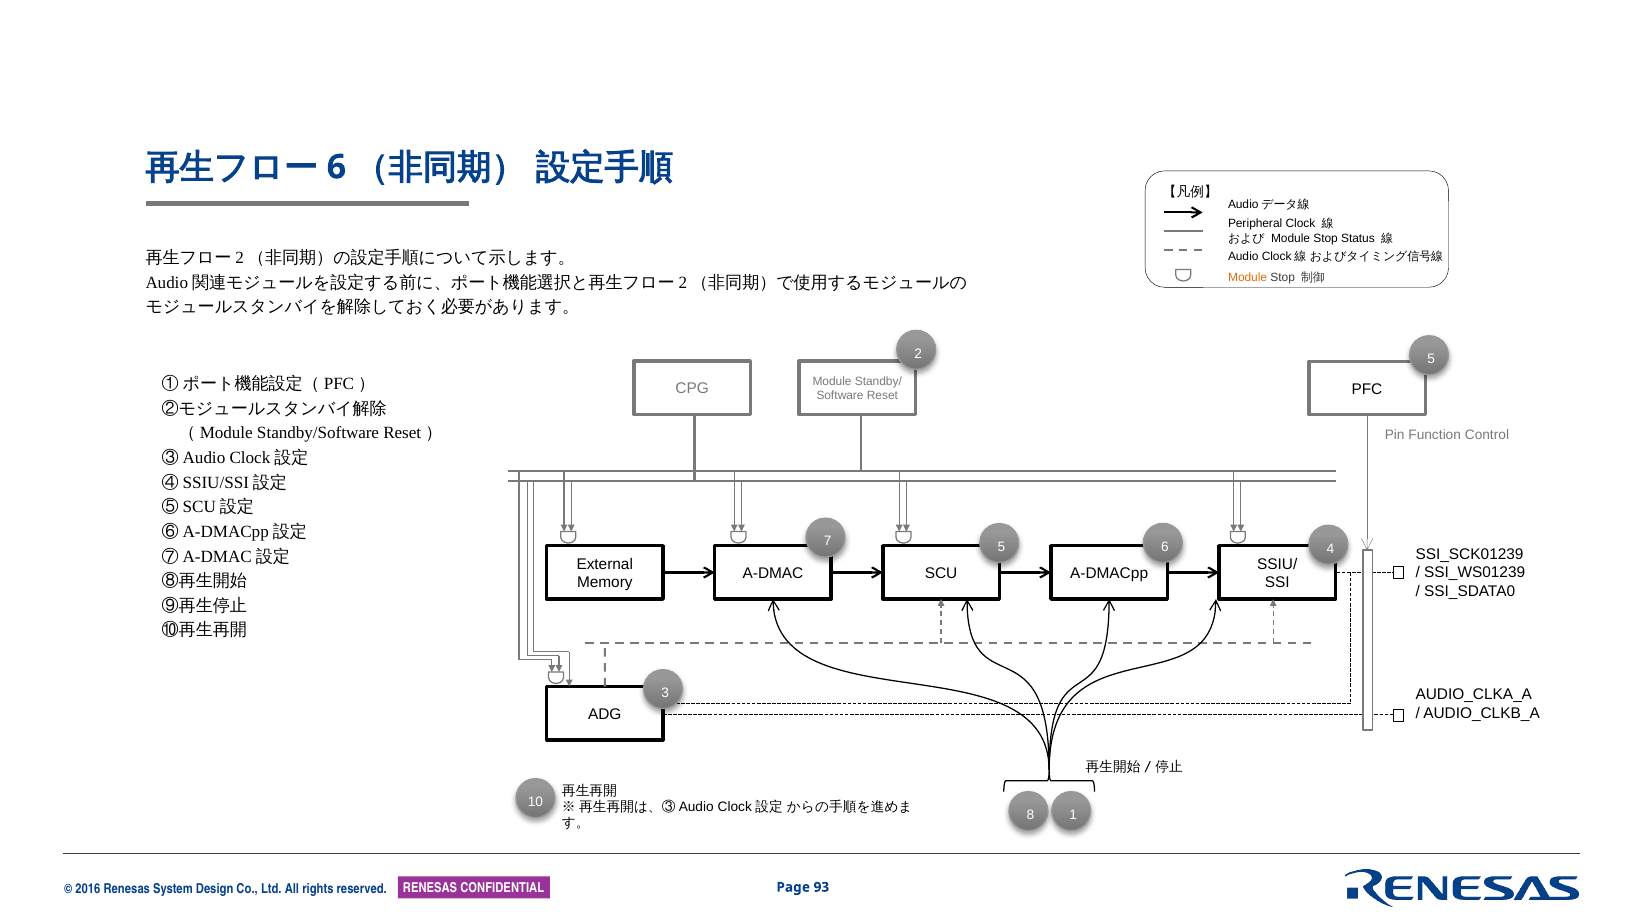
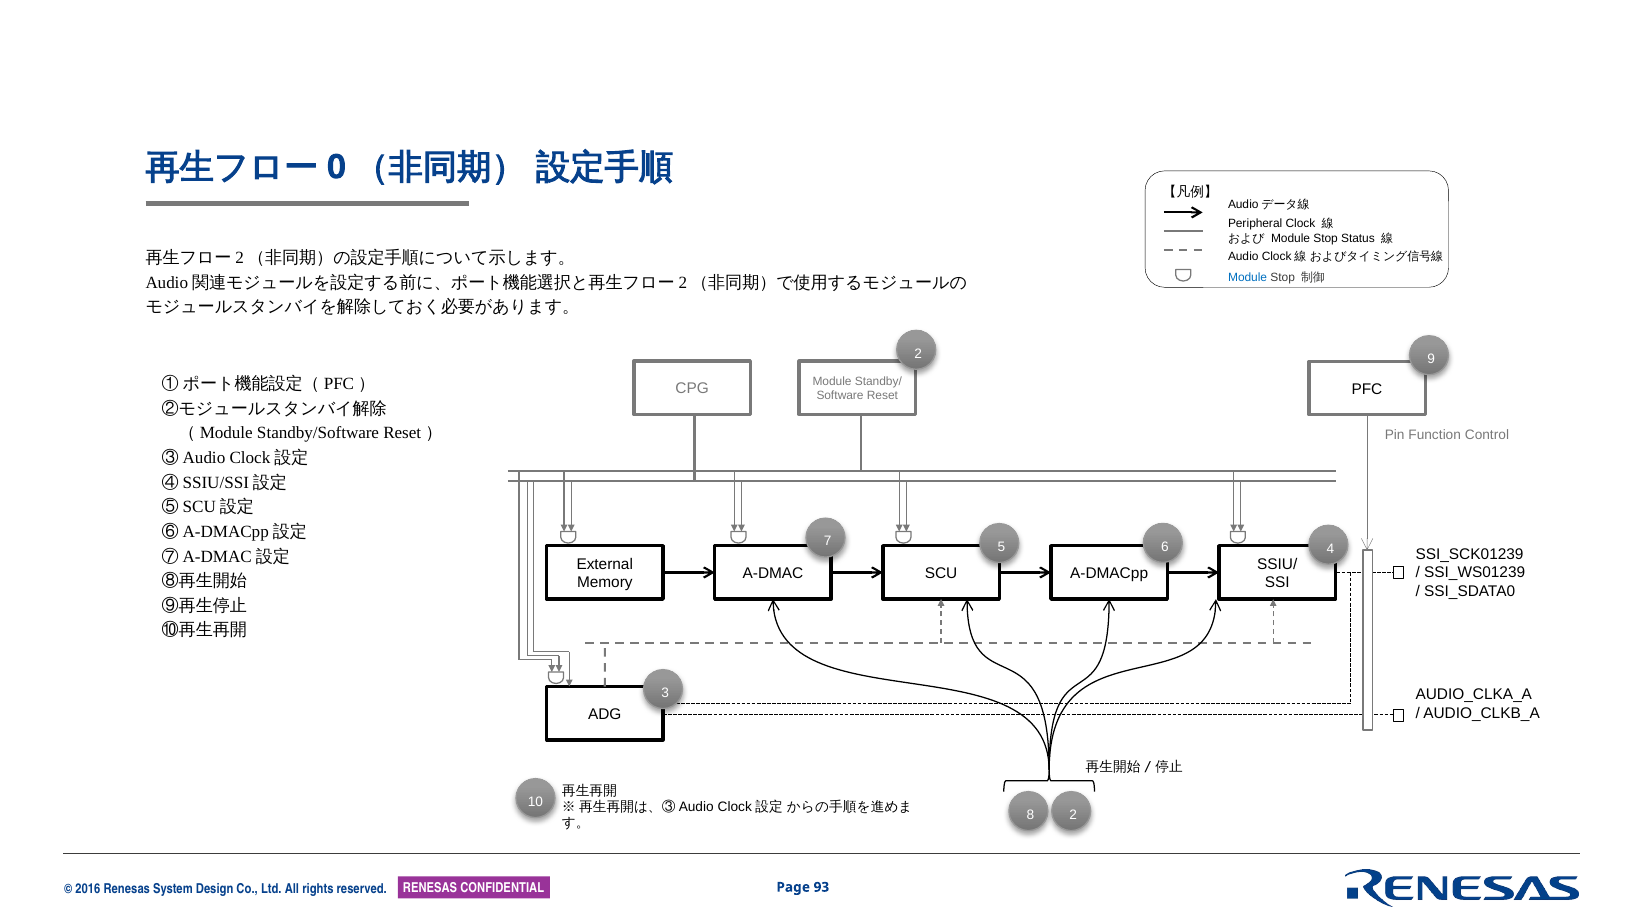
6: 6 -> 0 (336, 167)
Module colour: orange -> blue (1248, 277)
2 5: 5 -> 9 (1431, 359)
8 1: 1 -> 2 (1073, 815)
